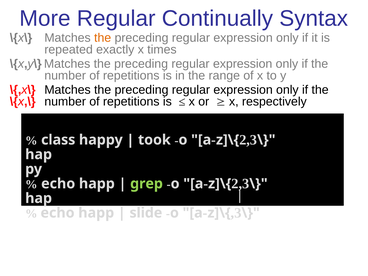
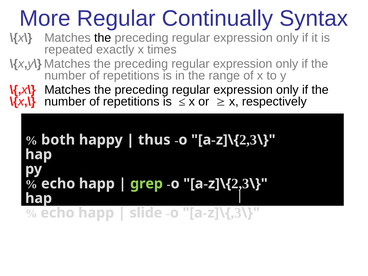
the colour: orange -> black (103, 38)
class: class -> both (58, 140)
took: took -> thus (154, 140)
